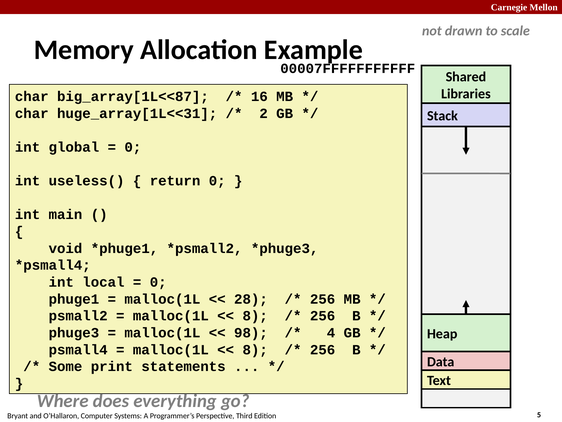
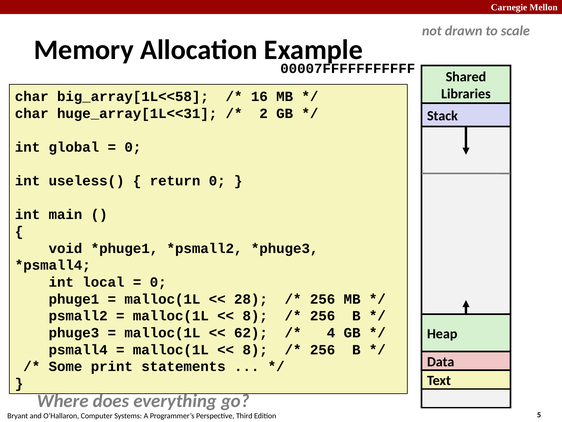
big_array[1L<<87: big_array[1L<<87 -> big_array[1L<<58 (133, 96)
98: 98 -> 62 (251, 332)
